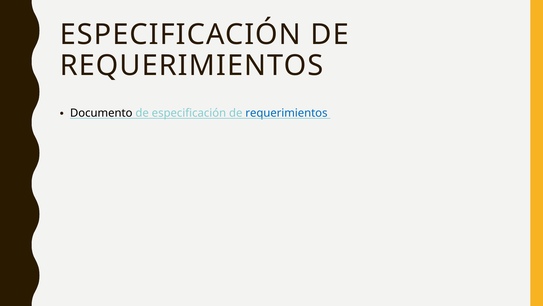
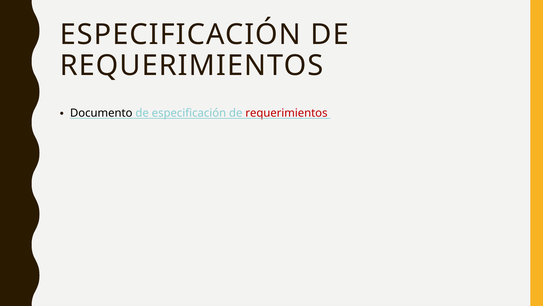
requerimientos colour: blue -> red (286, 113)
